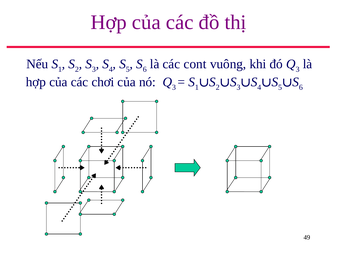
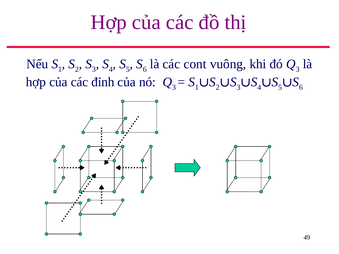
chơi: chơi -> đỉnh (103, 82)
